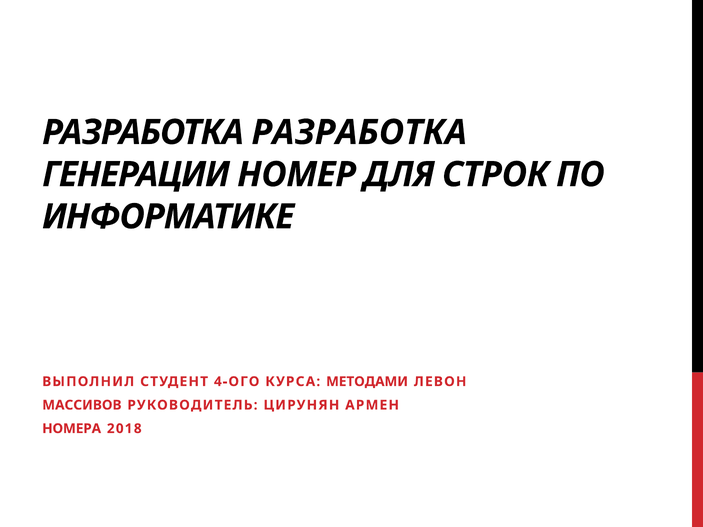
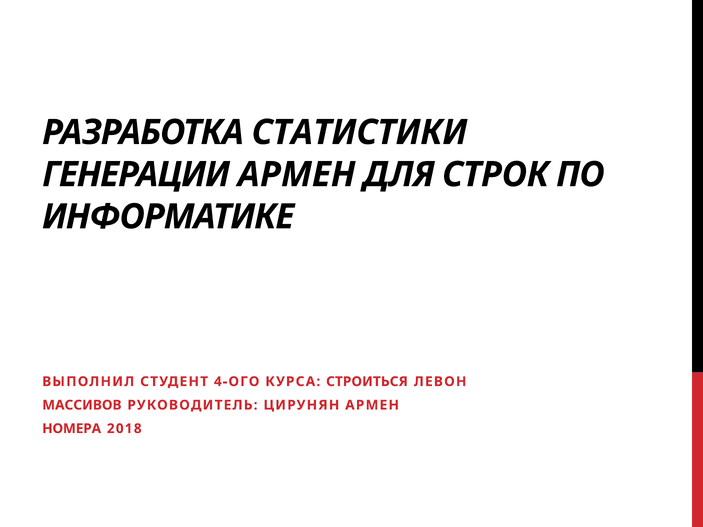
РАЗРАБОТКА РАЗРАБОТКА: РАЗРАБОТКА -> СТАТИСТИКИ (359, 132)
ГЕНЕРАЦИИ НОМЕР: НОМЕР -> АРМЕН (296, 175)
МЕТОДАМИ: МЕТОДАМИ -> СТРОИТЬСЯ (367, 382)
